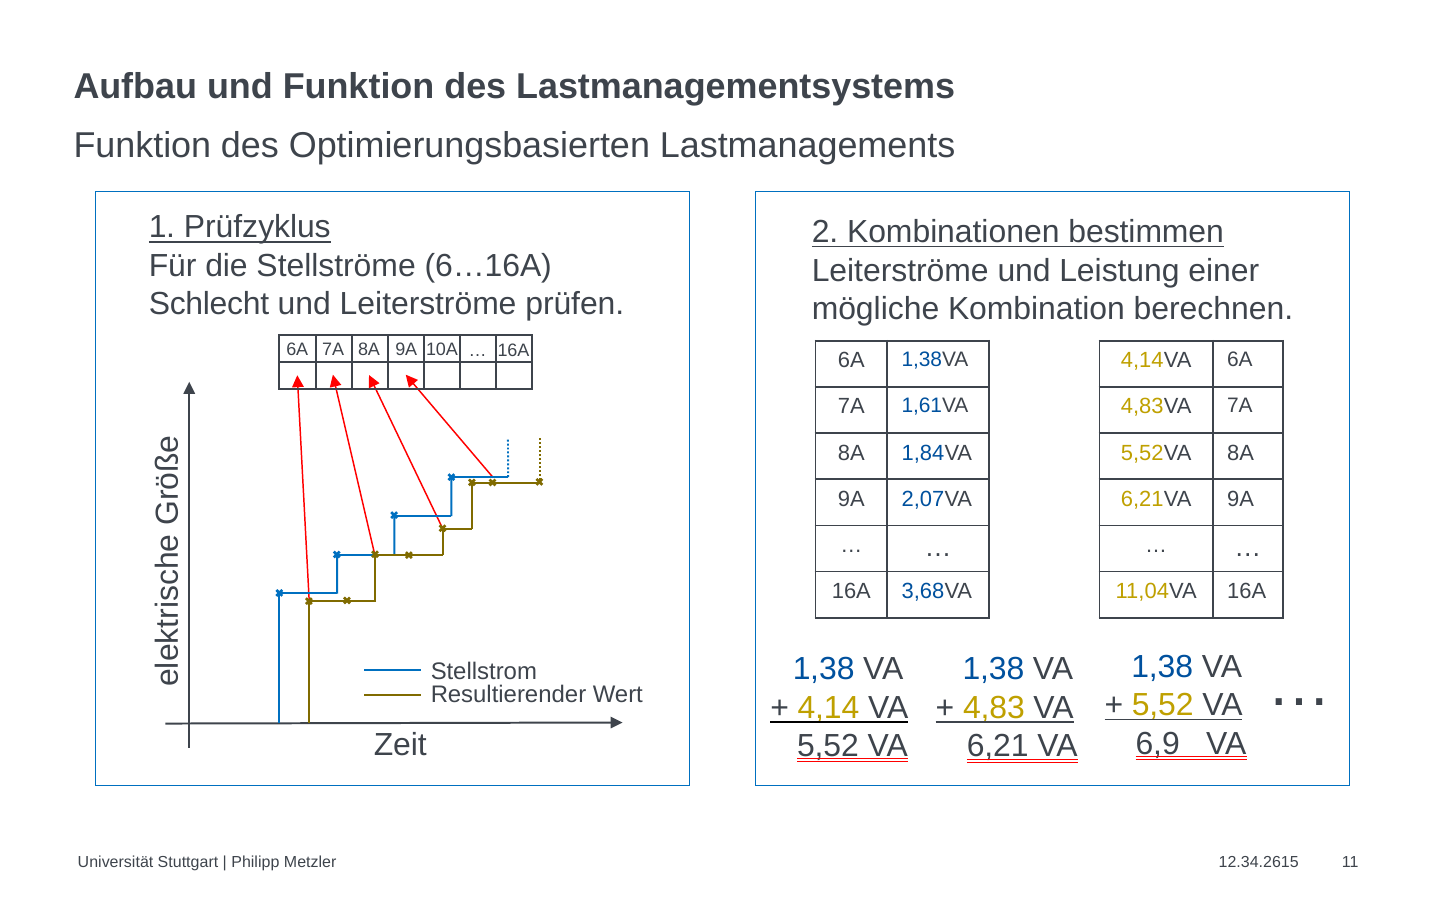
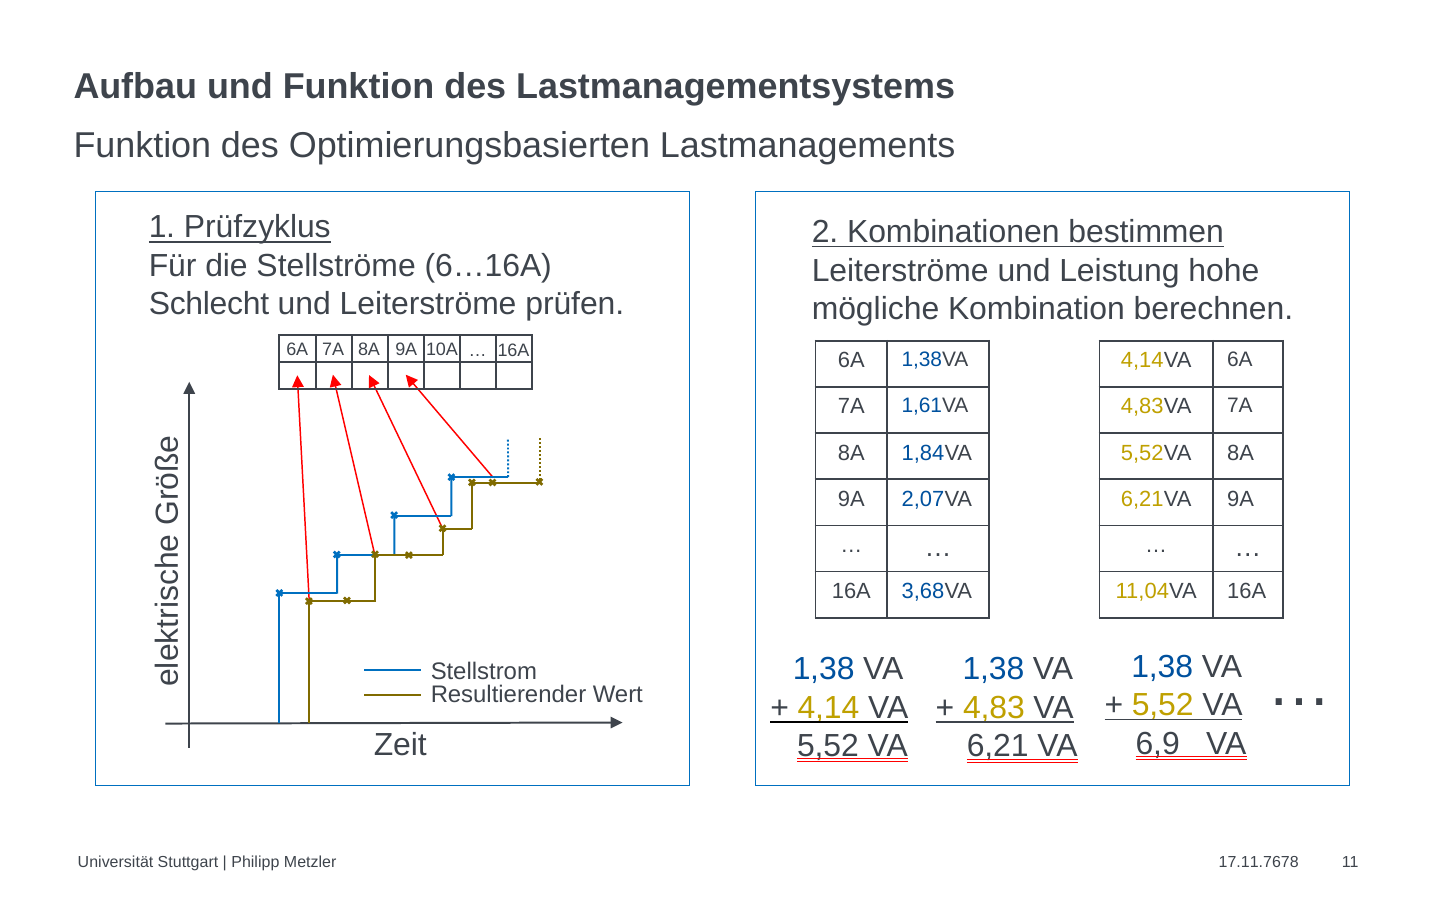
einer: einer -> hohe (1224, 271)
12.34.2615: 12.34.2615 -> 17.11.7678 (1259, 862)
